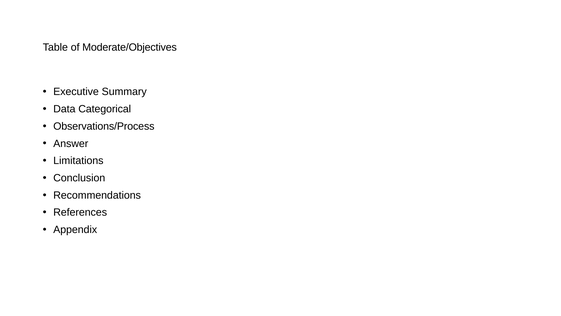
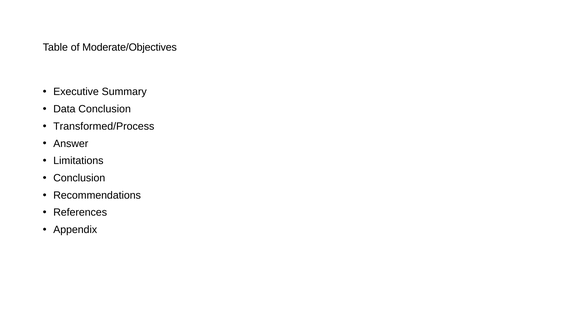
Data Categorical: Categorical -> Conclusion (105, 109)
Observations/Process: Observations/Process -> Transformed/Process (104, 126)
